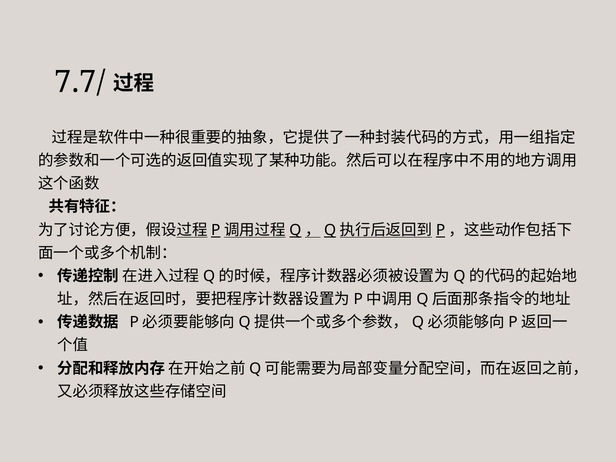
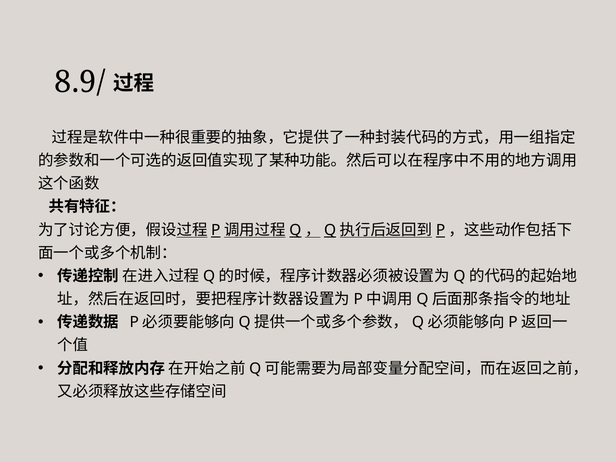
7.7/: 7.7/ -> 8.9/ (80, 82)
